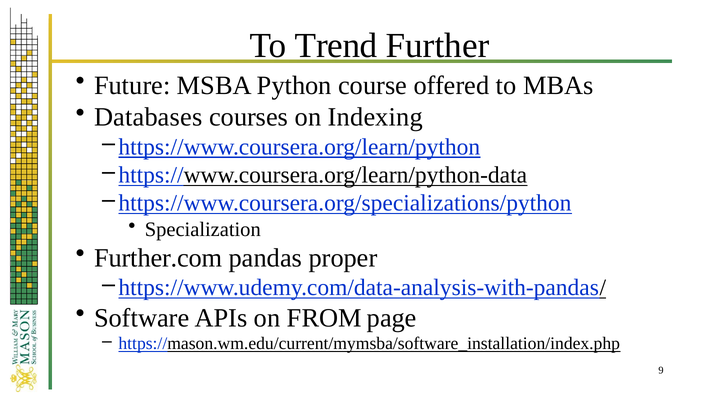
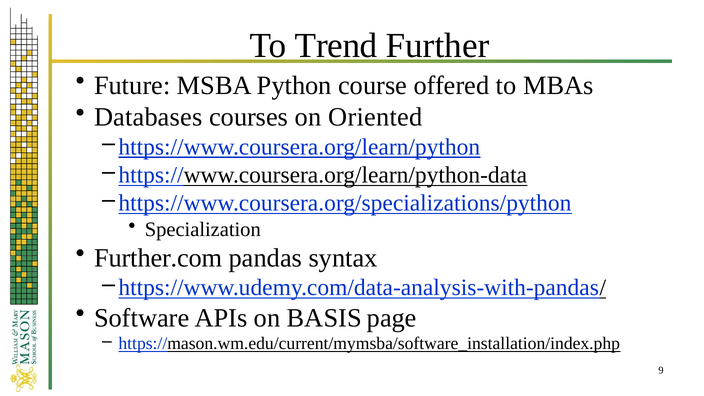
Indexing: Indexing -> Oriented (375, 117)
proper: proper -> syntax (343, 258)
FROM: FROM -> BASIS (324, 318)
